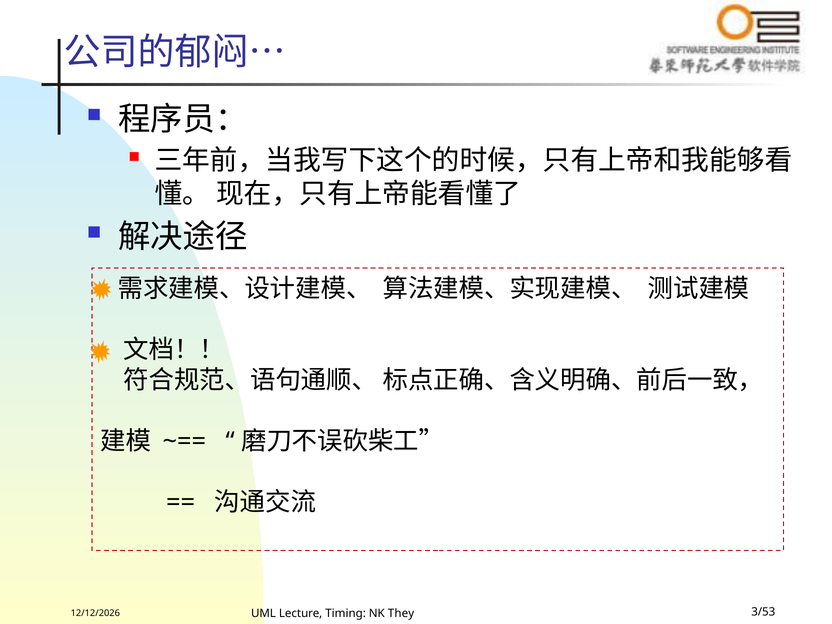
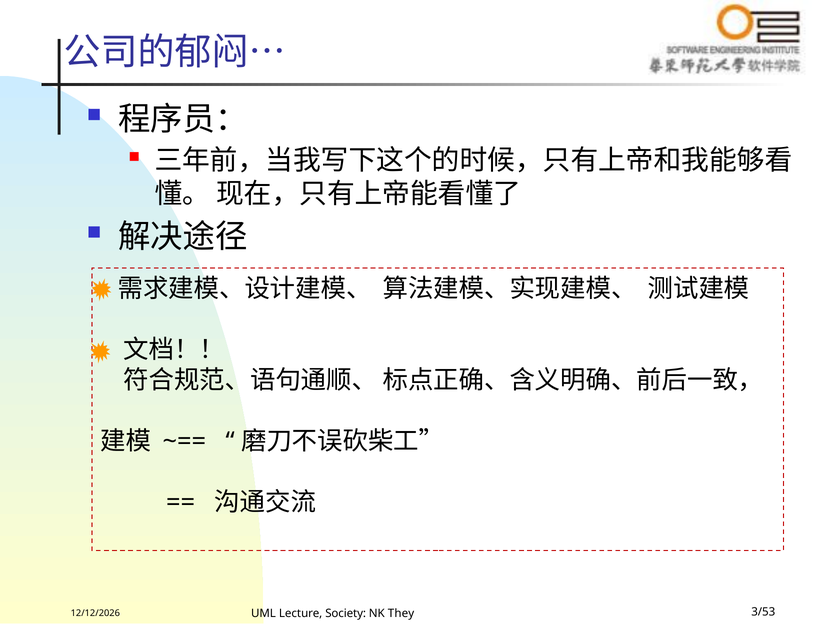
Timing: Timing -> Society (346, 614)
